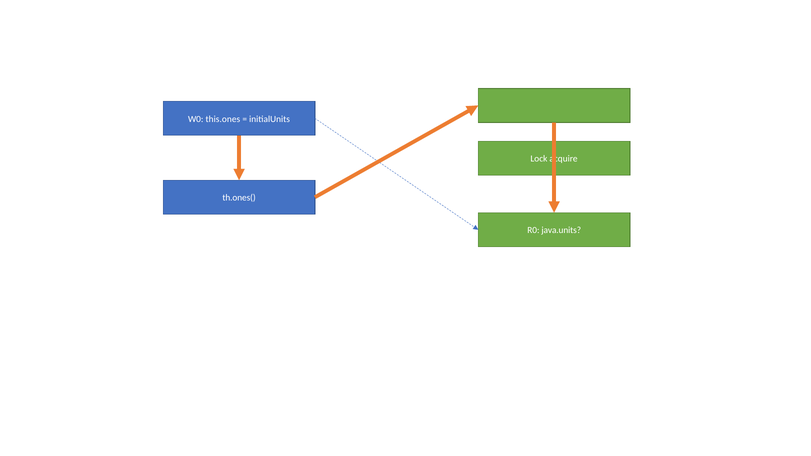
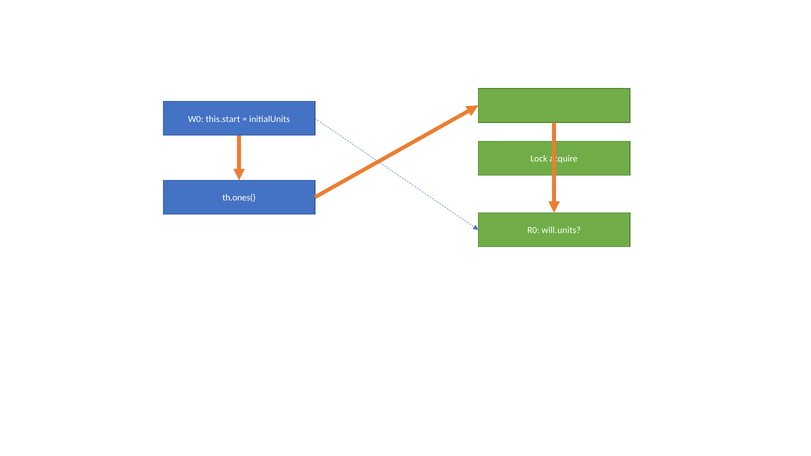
this.ones: this.ones -> this.start (223, 119)
java.units: java.units -> will.units (561, 231)
